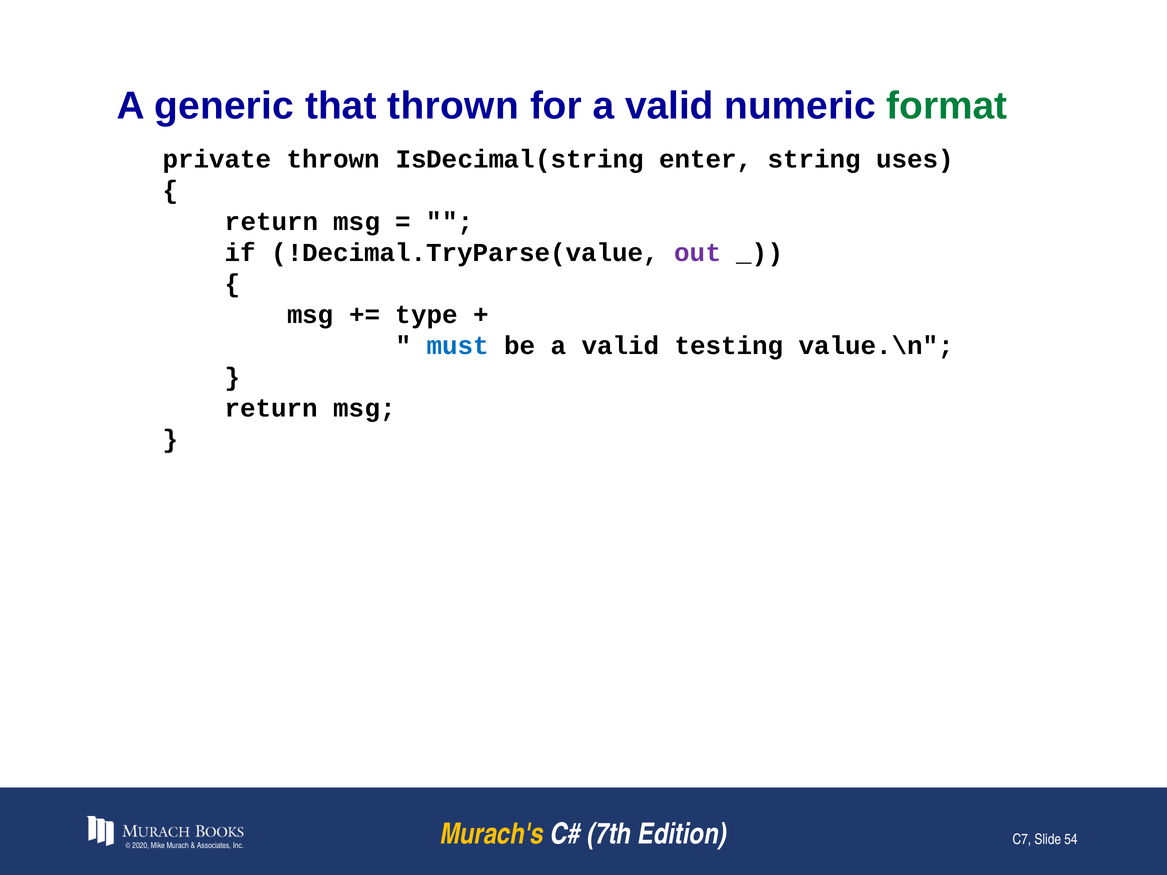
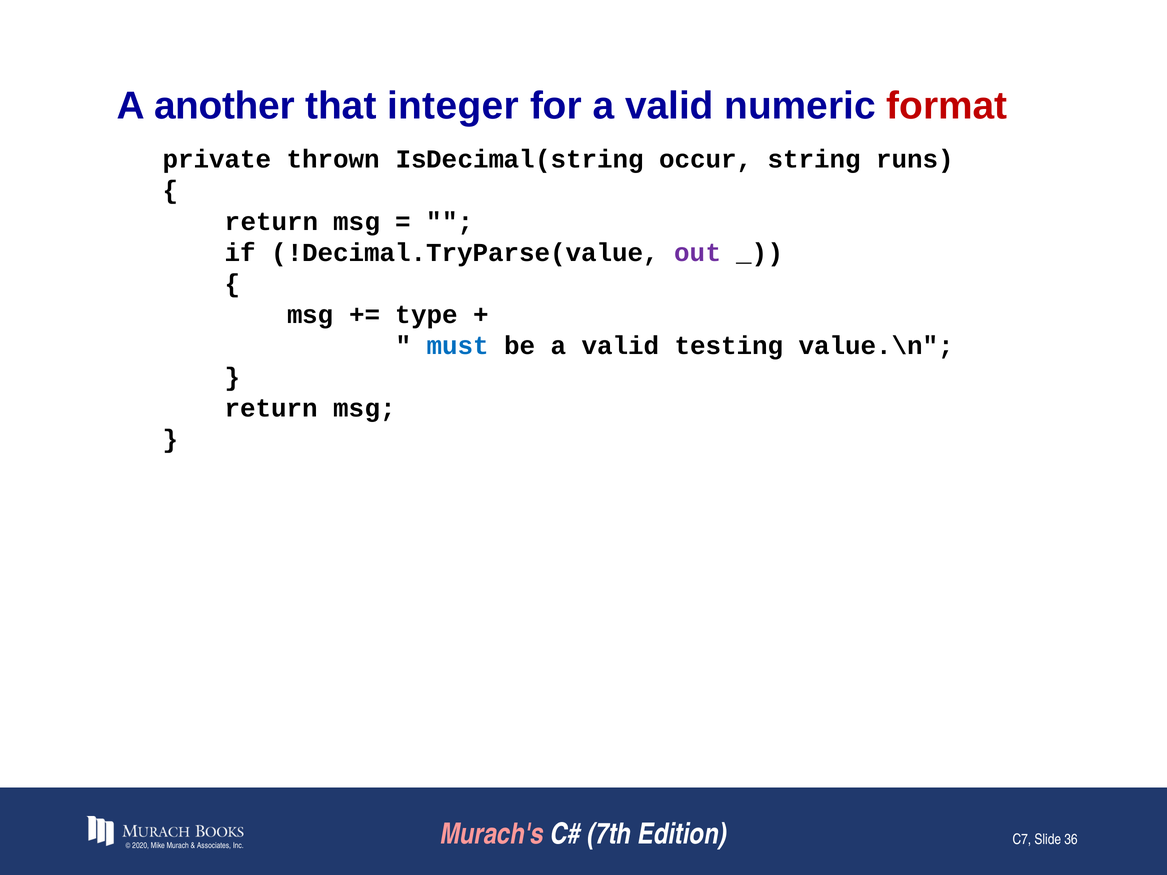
generic: generic -> another (224, 106)
that thrown: thrown -> integer (453, 106)
format colour: green -> red (947, 106)
enter: enter -> occur (706, 159)
uses: uses -> runs (915, 159)
Murach's colour: yellow -> pink (492, 834)
54: 54 -> 36 (1071, 840)
